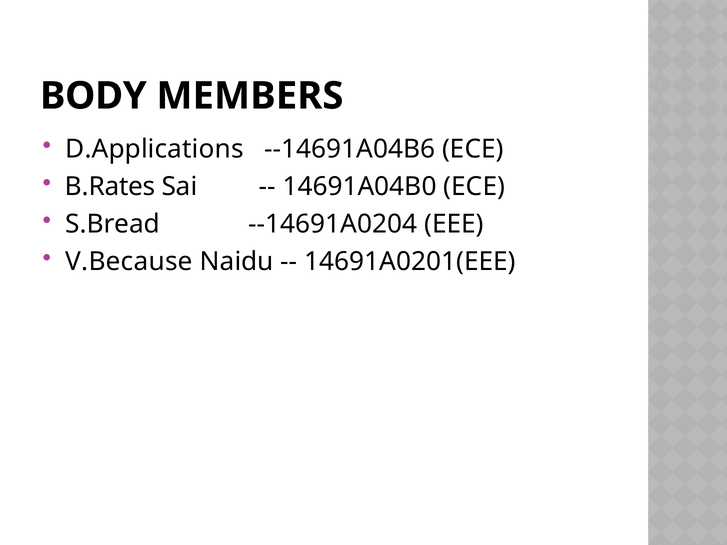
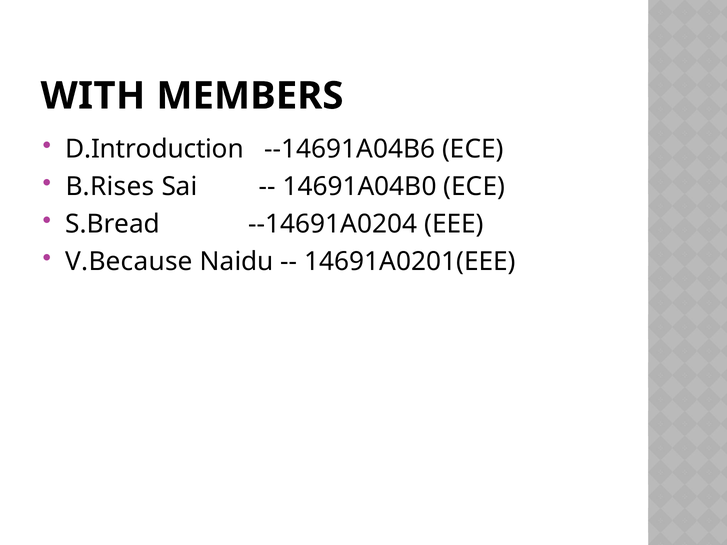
BODY: BODY -> WITH (93, 96)
D.Applications: D.Applications -> D.Introduction (155, 149)
B.Rates: B.Rates -> B.Rises (110, 187)
